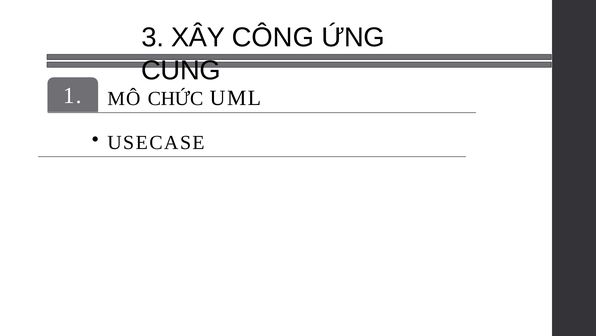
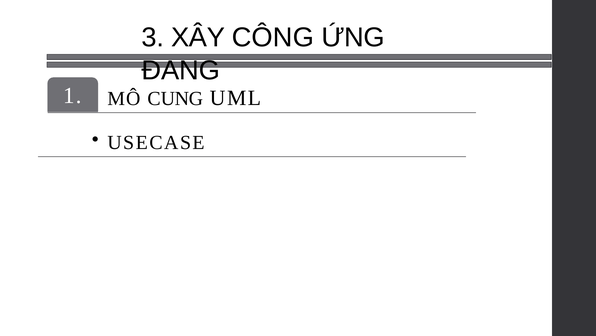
CUNG: CUNG -> ĐANG (181, 70)
CHỨC: CHỨC -> CUNG (175, 98)
